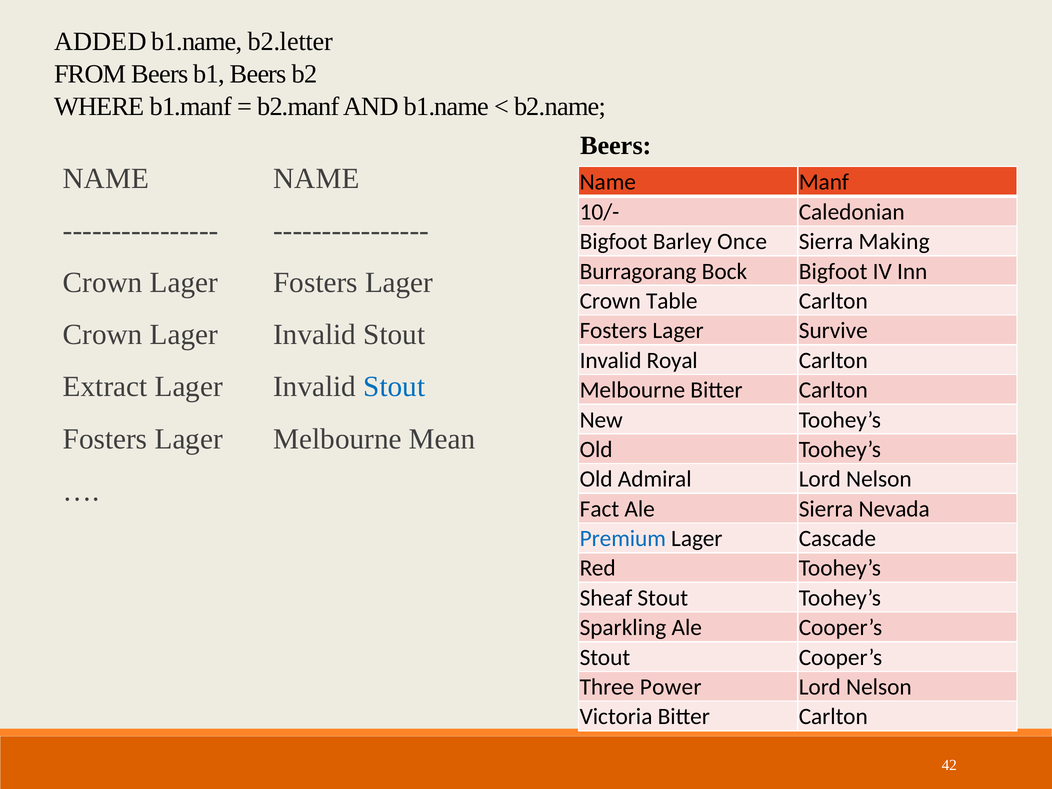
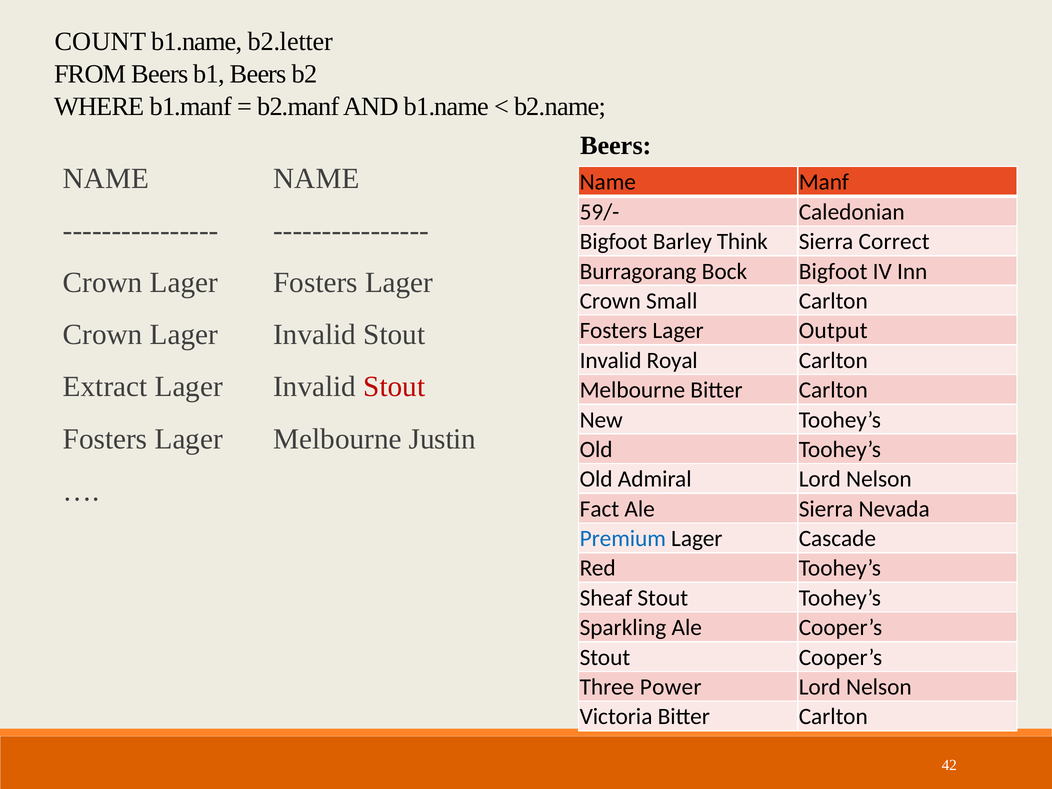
ADDED: ADDED -> COUNT (100, 41)
10/-: 10/- -> 59/- (600, 212)
Once: Once -> Think (742, 242)
Making: Making -> Correct (894, 242)
Table: Table -> Small (672, 301)
Survive: Survive -> Output (833, 331)
Stout colour: blue -> red (394, 387)
Mean: Mean -> Justin (442, 439)
